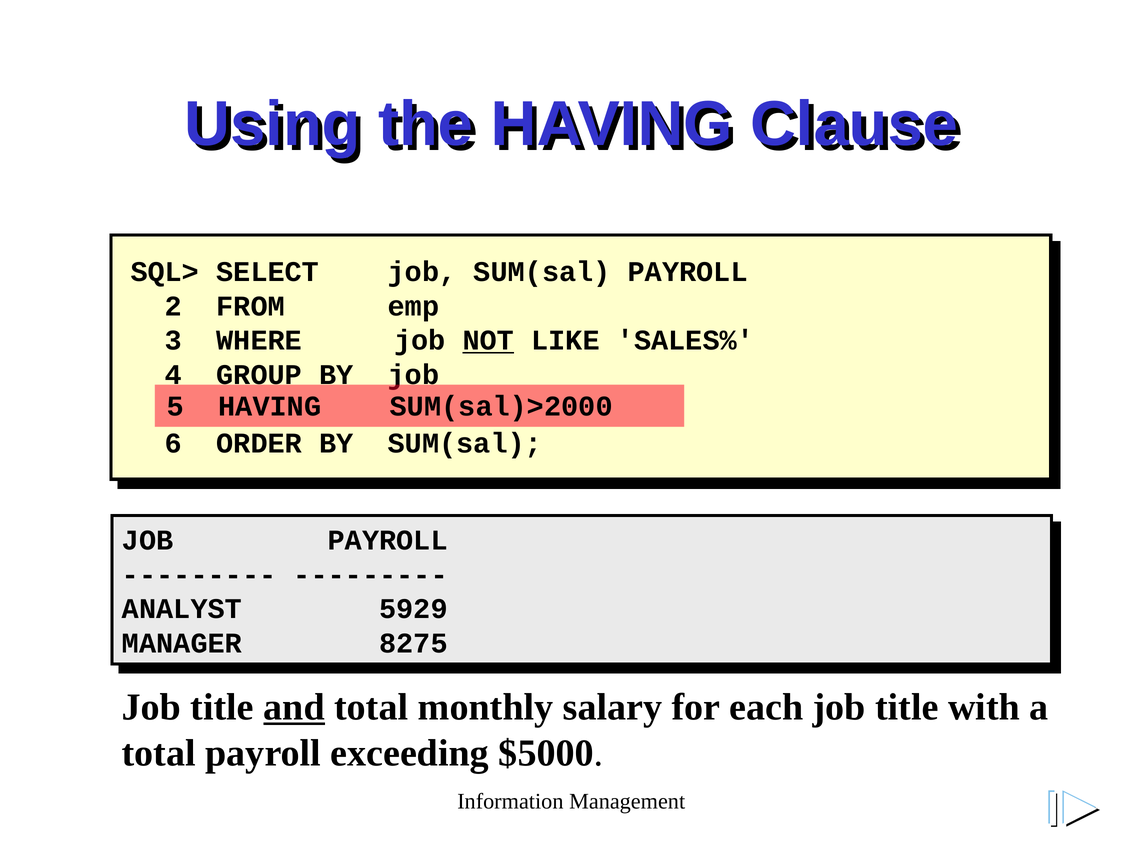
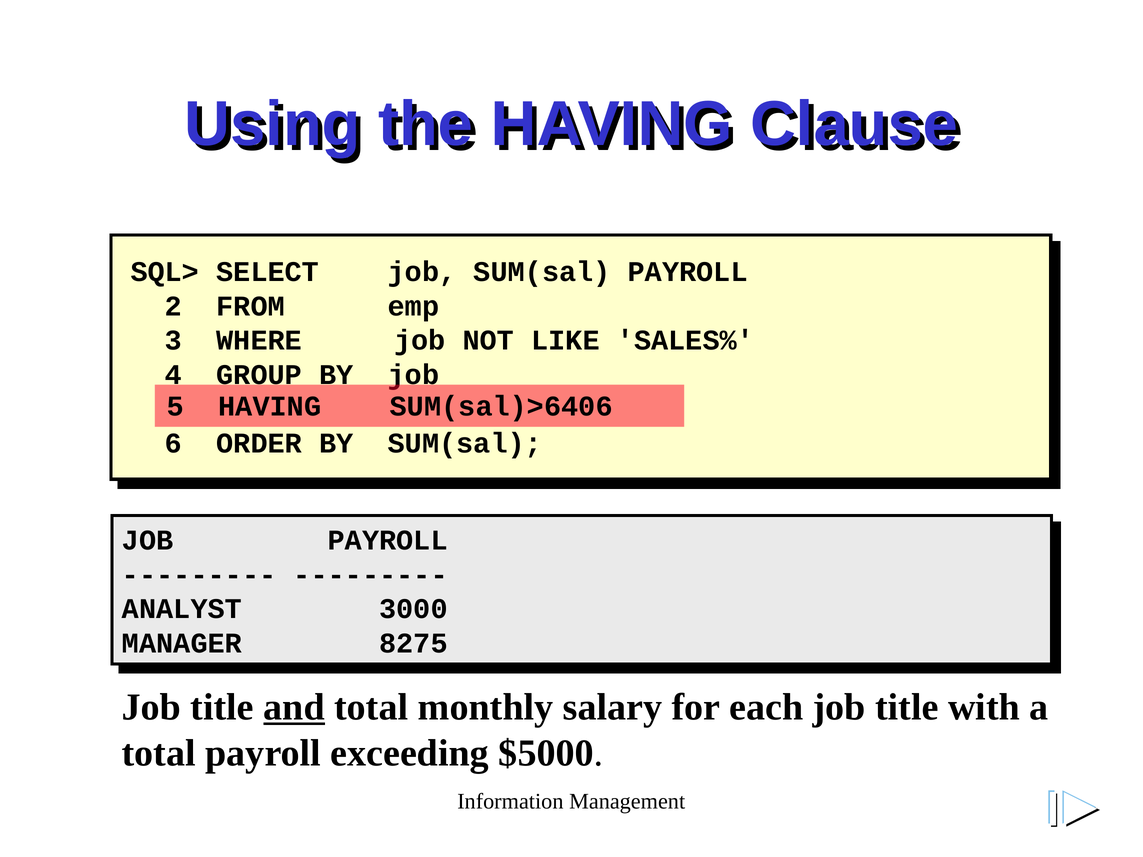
NOT underline: present -> none (488, 341)
SUM(sal)>2000: SUM(sal)>2000 -> SUM(sal)>6406 (501, 407)
5929: 5929 -> 3000 (413, 609)
